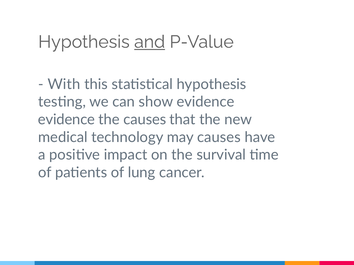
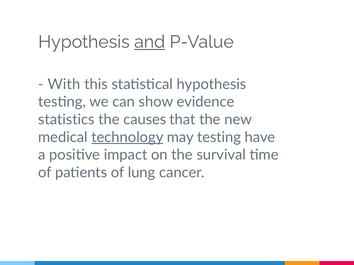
evidence: evidence -> statistics (66, 120)
technology underline: none -> present (127, 137)
may causes: causes -> testing (219, 137)
